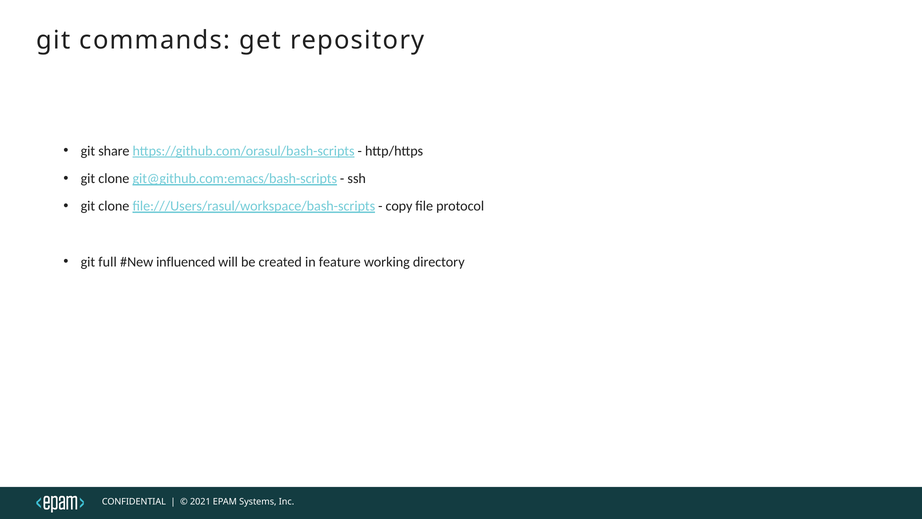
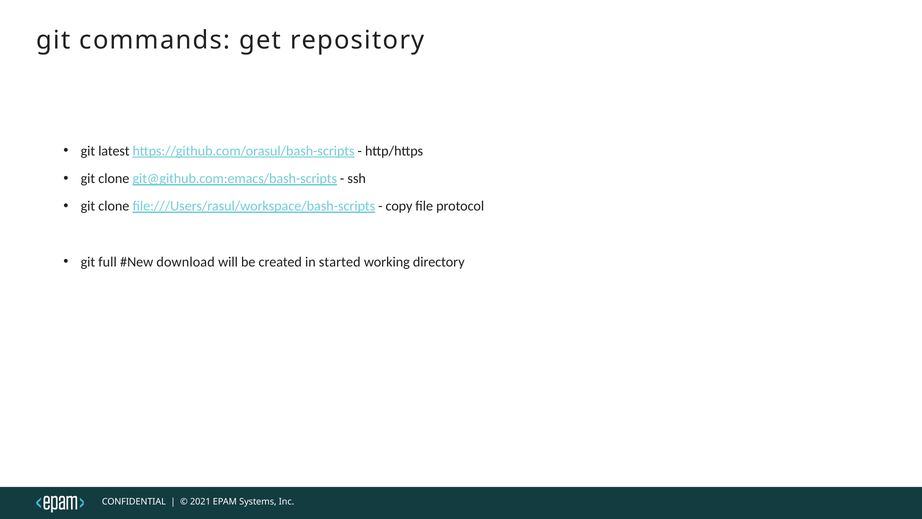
share: share -> latest (114, 151)
influenced: influenced -> download (186, 262)
feature: feature -> started (340, 262)
